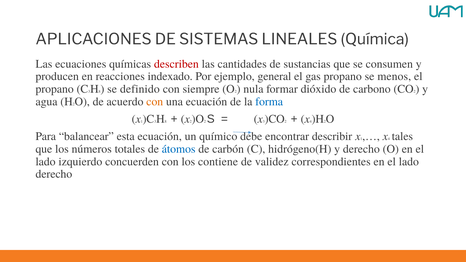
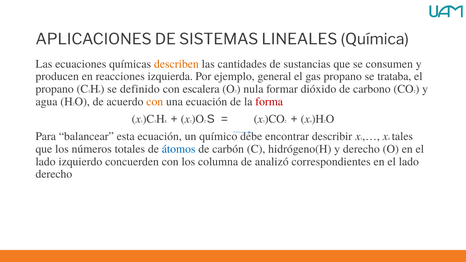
describen colour: red -> orange (176, 64)
indexado: indexado -> izquierda (170, 76)
menos: menos -> trataba (394, 76)
siempre: siempre -> escalera (201, 89)
forma colour: blue -> red (269, 102)
contiene: contiene -> columna (218, 162)
validez: validez -> analizó (272, 162)
